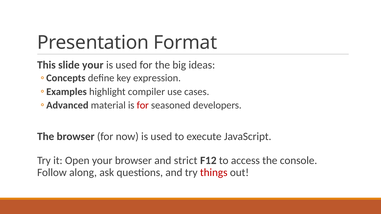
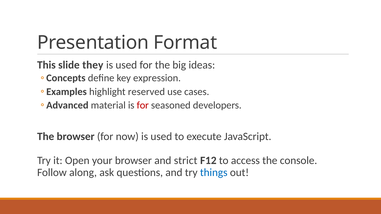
slide your: your -> they (93, 65)
compiler: compiler -> reserved (146, 92)
things colour: red -> blue (214, 173)
